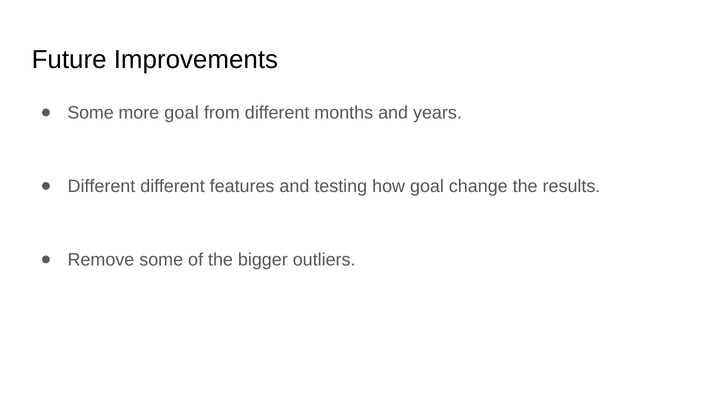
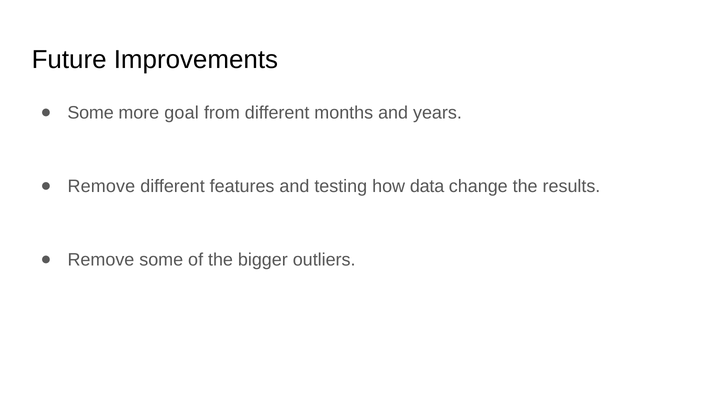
Different: Different -> Remove (101, 186)
how goal: goal -> data (427, 186)
